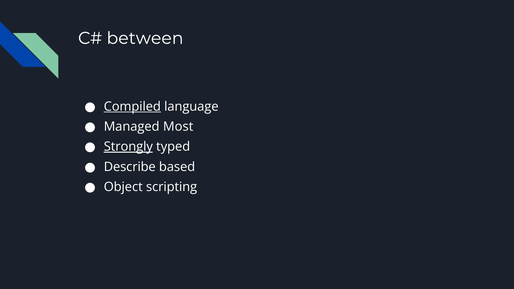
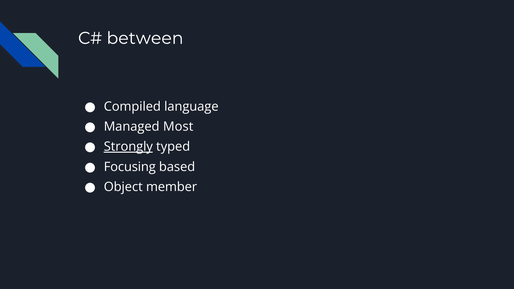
Compiled underline: present -> none (132, 107)
Describe: Describe -> Focusing (130, 167)
scripting: scripting -> member (172, 187)
